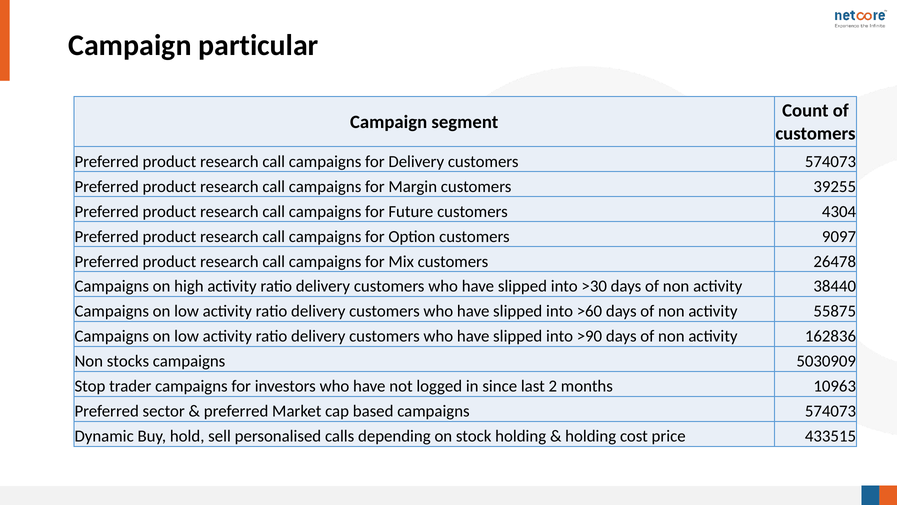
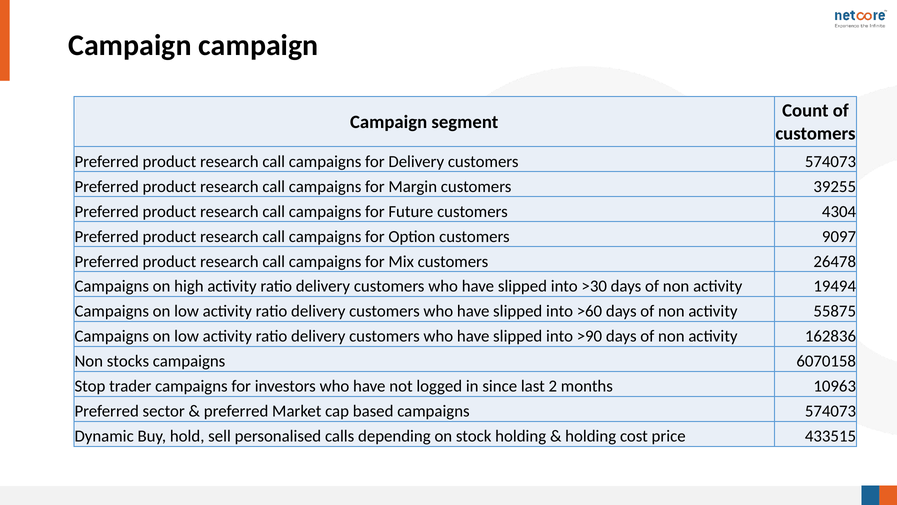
particular: particular -> campaign (258, 46)
38440: 38440 -> 19494 (835, 286)
5030909: 5030909 -> 6070158 (826, 361)
